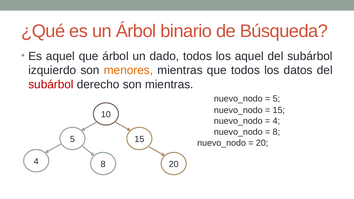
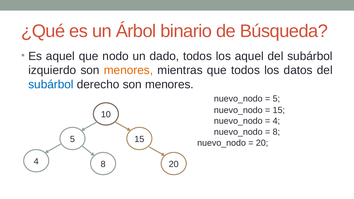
que árbol: árbol -> nodo (116, 56)
subárbol colour: red -> blue (51, 84)
derecho son mientras: mientras -> menores (169, 84)
